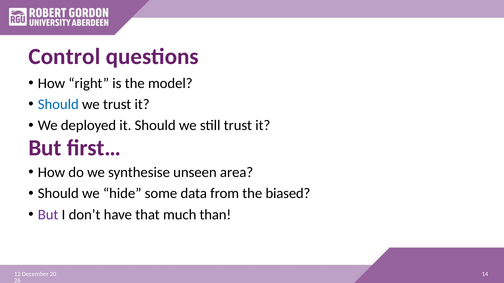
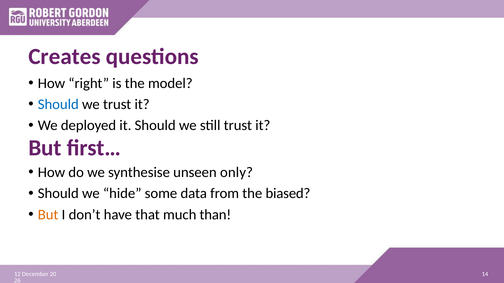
Control: Control -> Creates (65, 57)
area: area -> only (237, 173)
But colour: purple -> orange (48, 215)
